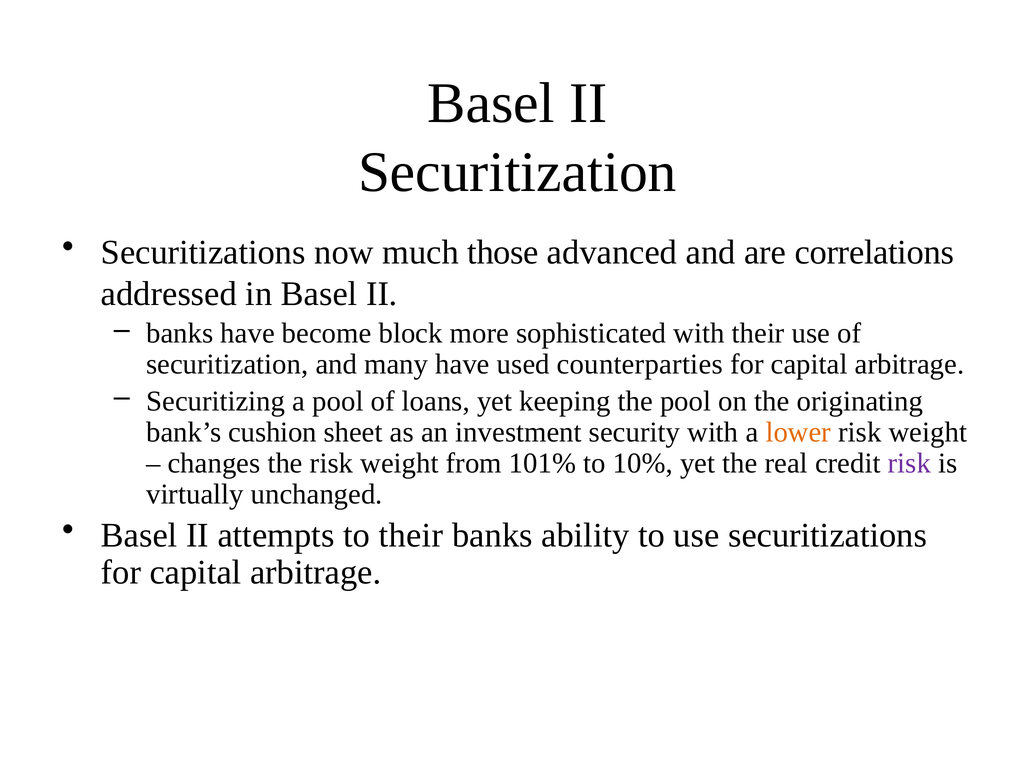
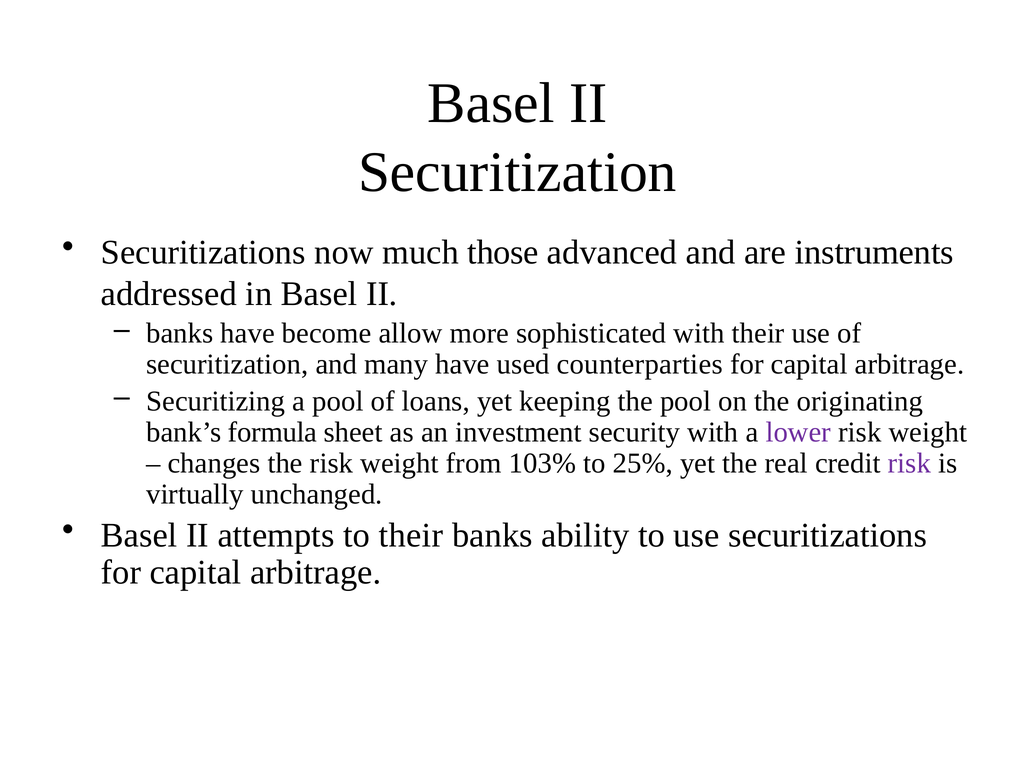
correlations: correlations -> instruments (874, 253)
block: block -> allow (411, 333)
cushion: cushion -> formula (273, 432)
lower colour: orange -> purple (798, 432)
101%: 101% -> 103% (543, 463)
10%: 10% -> 25% (643, 463)
